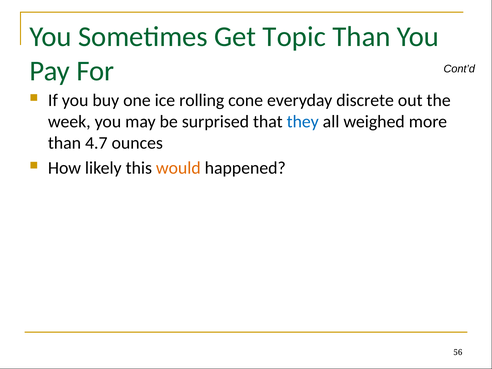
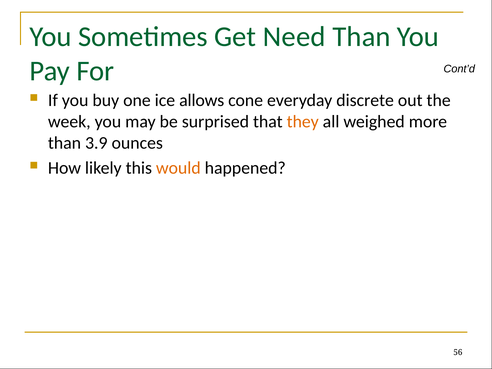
Topic: Topic -> Need (294, 37)
rolling: rolling -> allows (202, 100)
they colour: blue -> orange (303, 122)
4.7: 4.7 -> 3.9 (96, 143)
